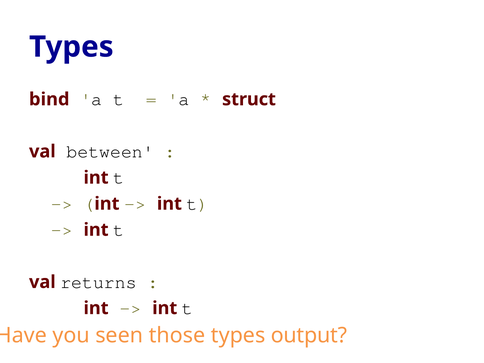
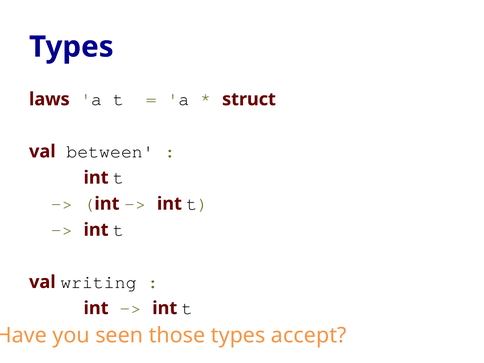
bind: bind -> laws (49, 99)
returns: returns -> writing (98, 282)
output: output -> accept (309, 335)
